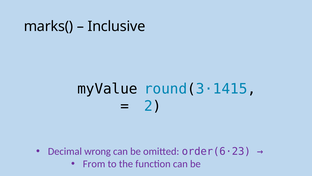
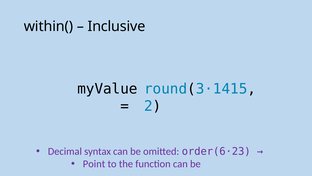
marks(: marks( -> within( (48, 26)
wrong: wrong -> syntax (98, 151)
From: From -> Point (94, 164)
